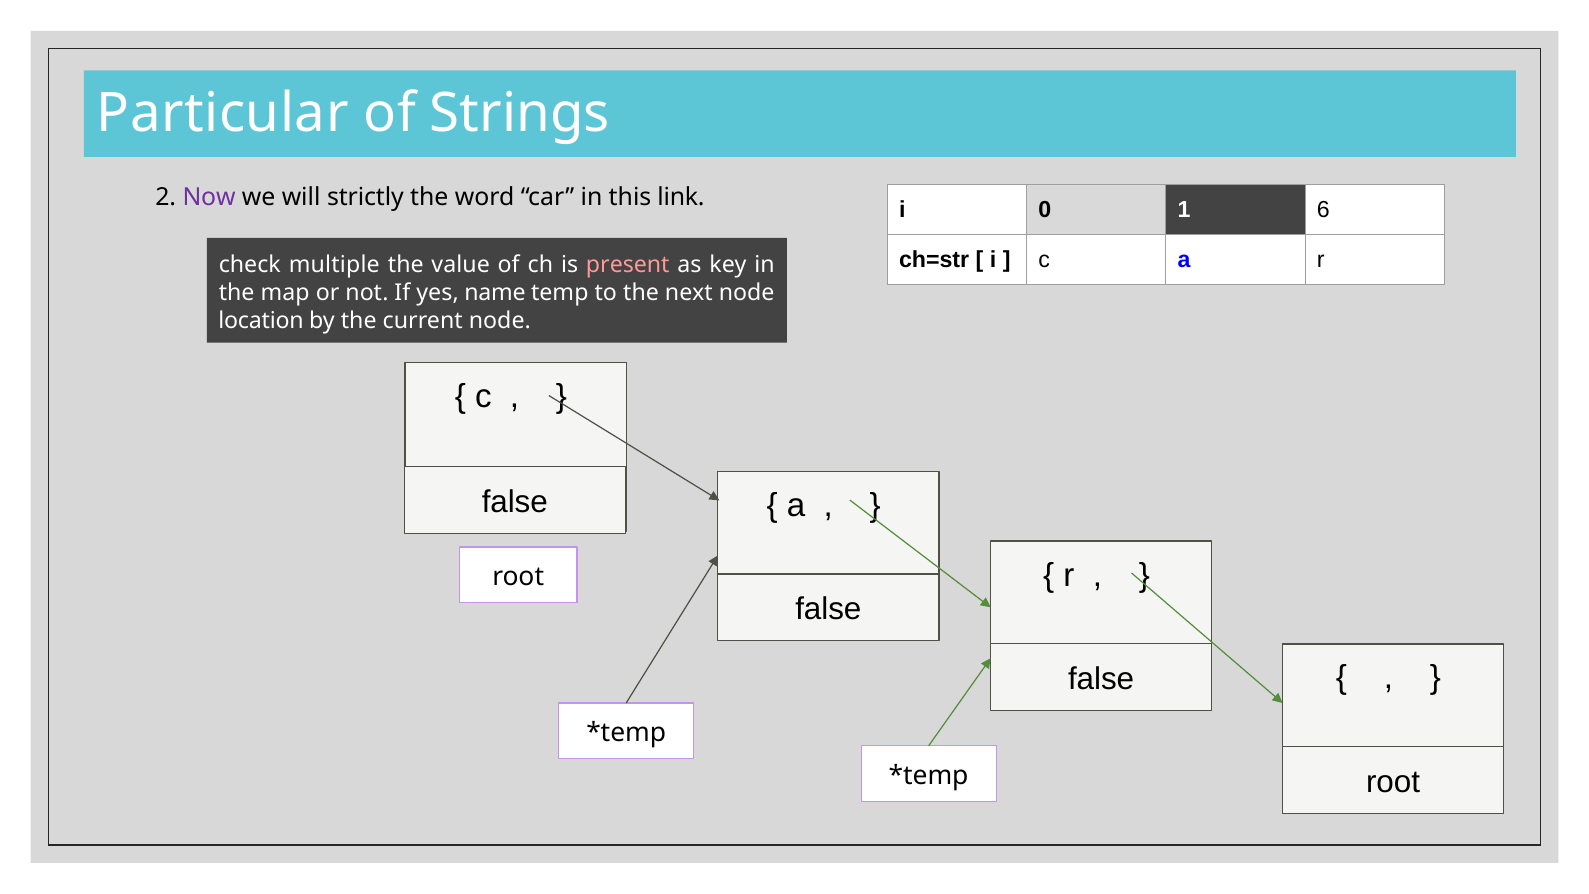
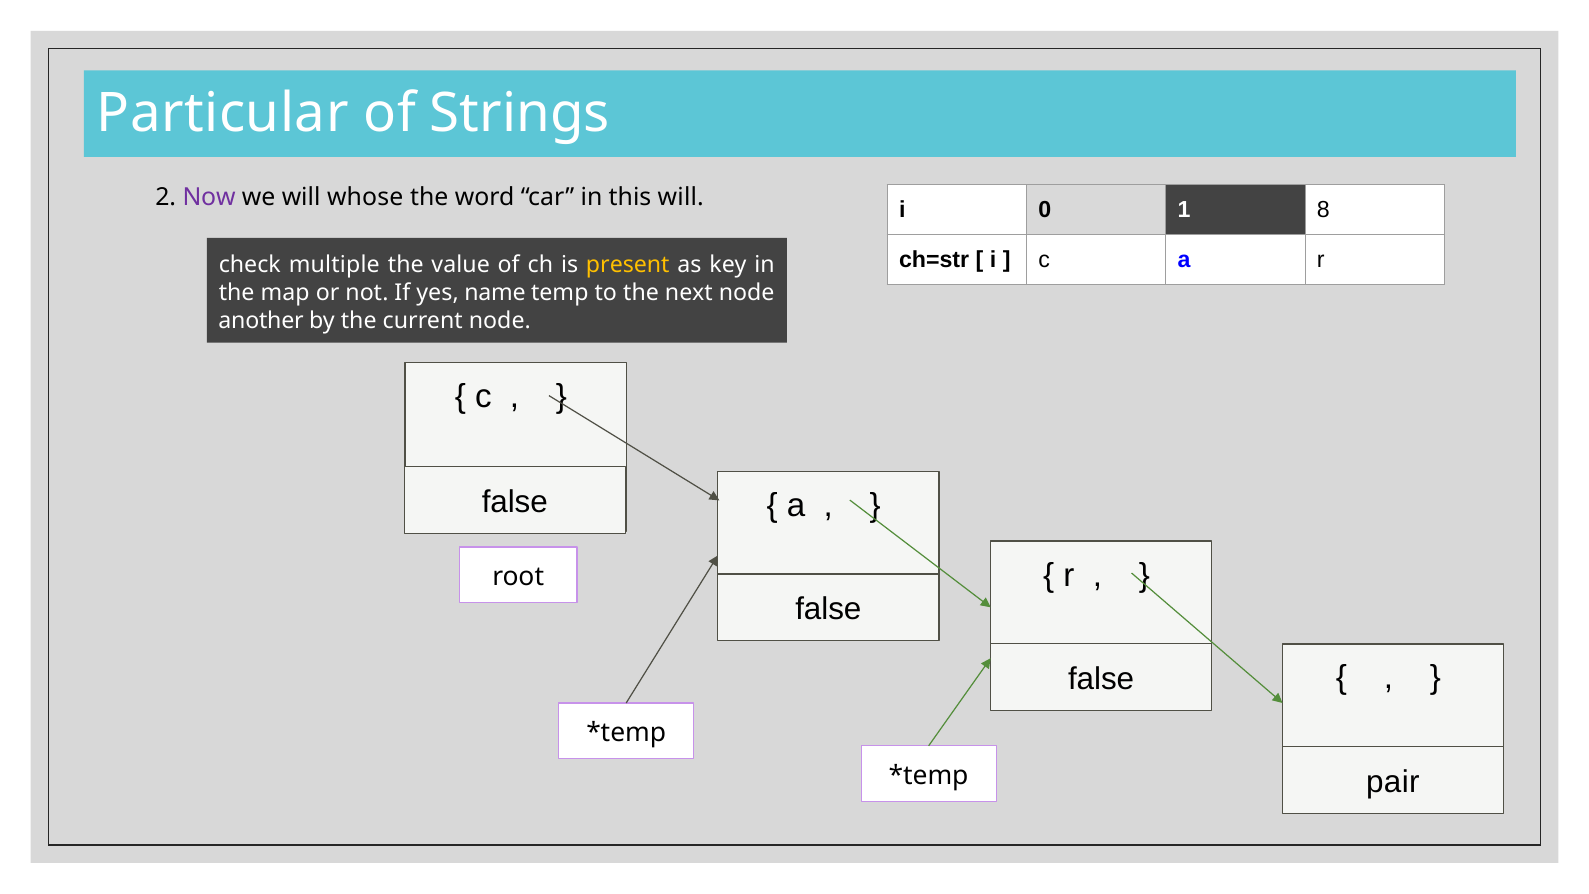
strictly: strictly -> whose (365, 197)
this link: link -> will (681, 197)
6: 6 -> 8 (1323, 210)
present colour: pink -> yellow (628, 265)
location: location -> another (261, 321)
root: root -> pair (1393, 782)
